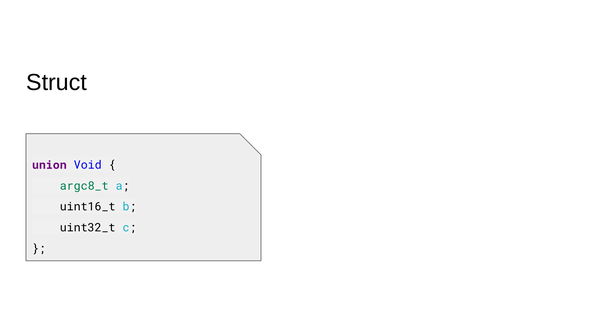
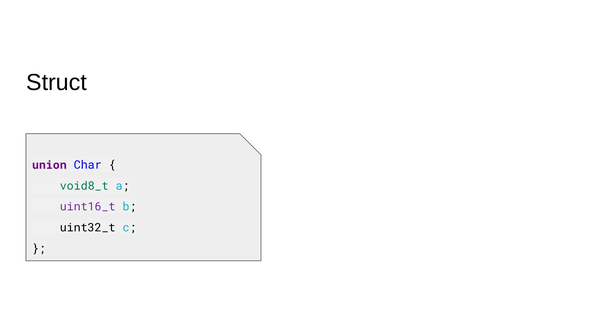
Void: Void -> Char (88, 165)
argc8_t: argc8_t -> void8_t (84, 186)
uint16_t colour: black -> purple (88, 207)
